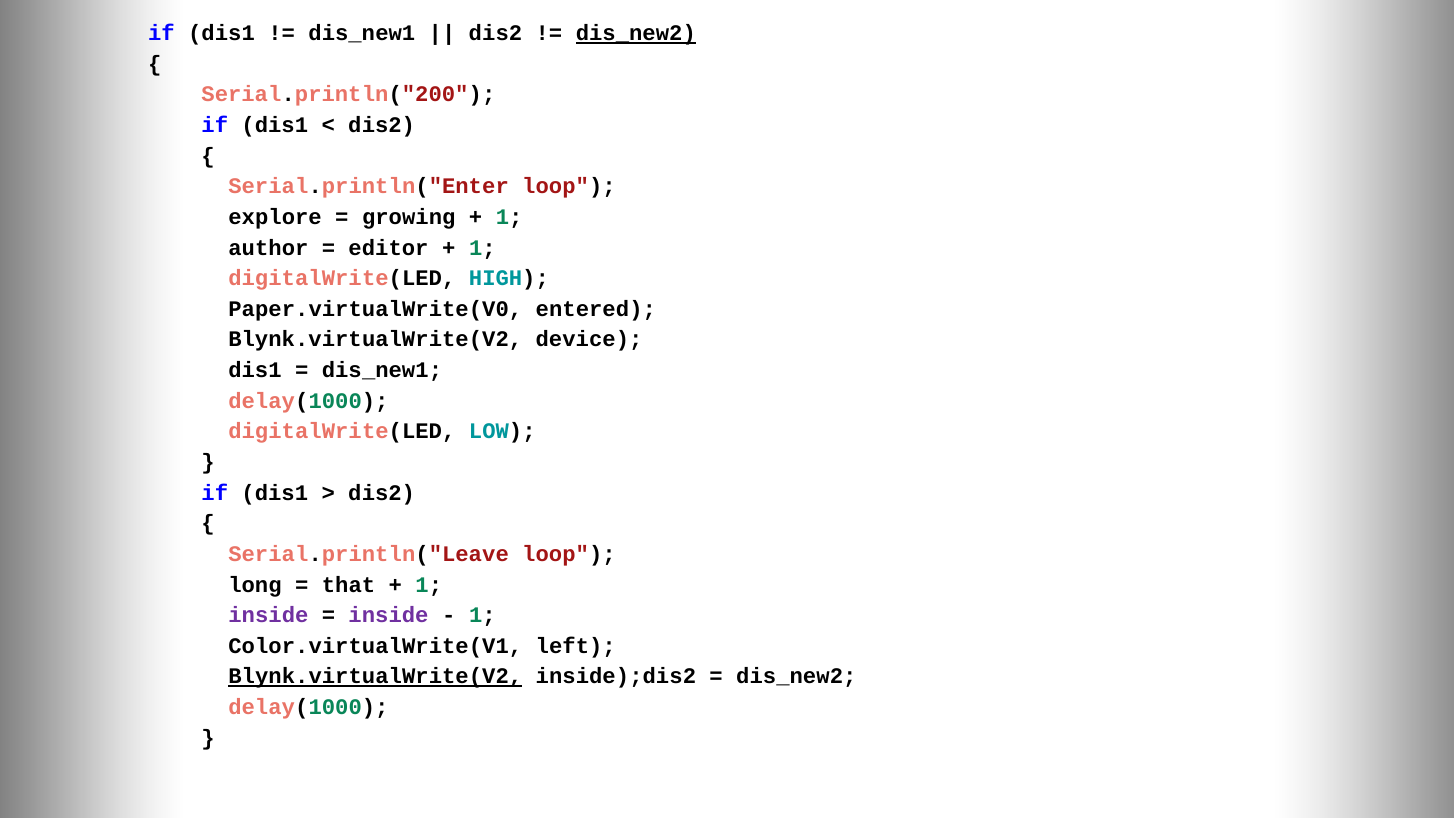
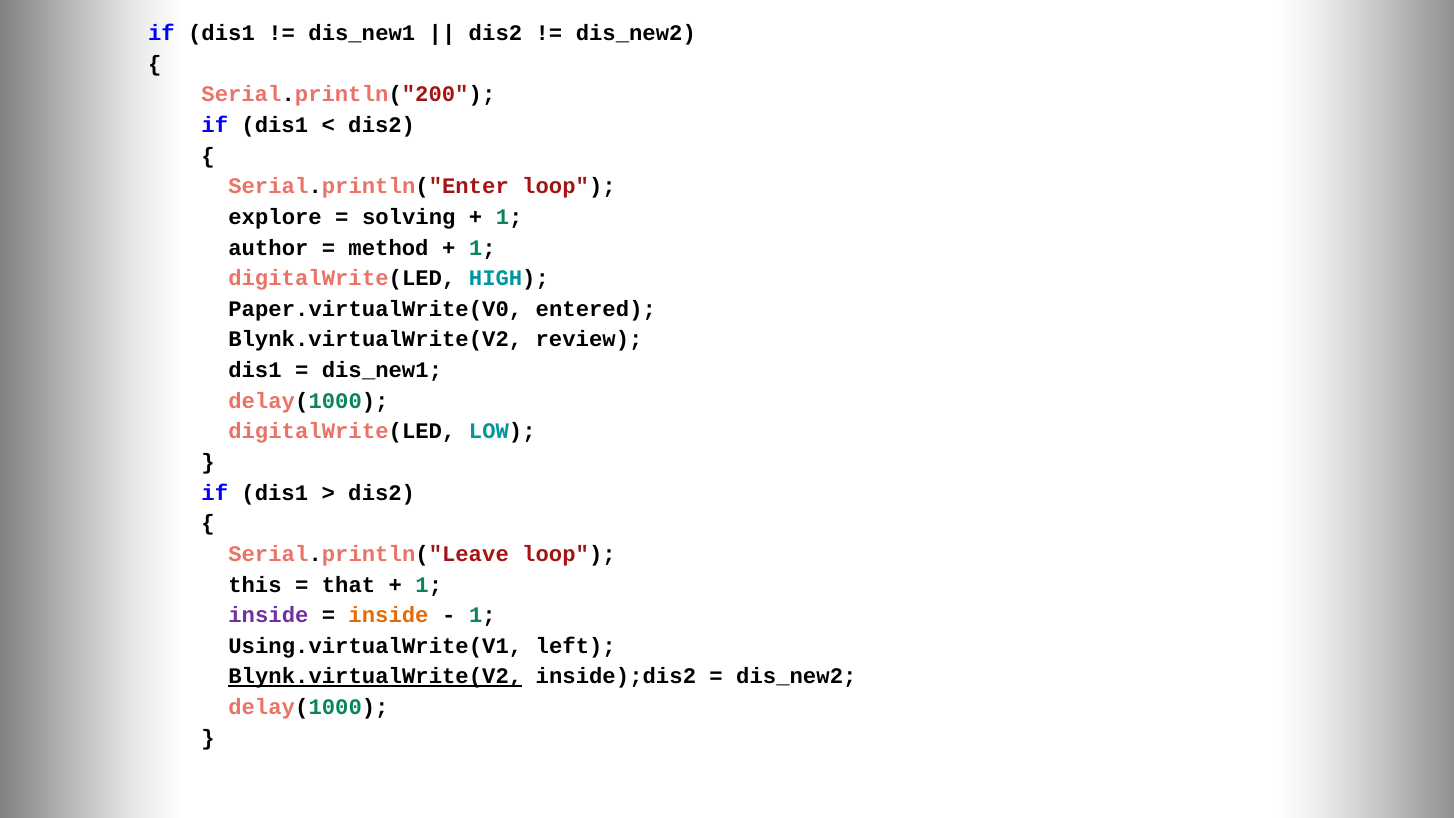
dis_new2 underline: present -> none (636, 33)
growing: growing -> solving (409, 217)
editor: editor -> method (389, 248)
device: device -> review (589, 340)
long: long -> this (255, 585)
inside colour: purple -> orange (389, 615)
Color.virtualWrite(V1: Color.virtualWrite(V1 -> Using.virtualWrite(V1 (375, 646)
